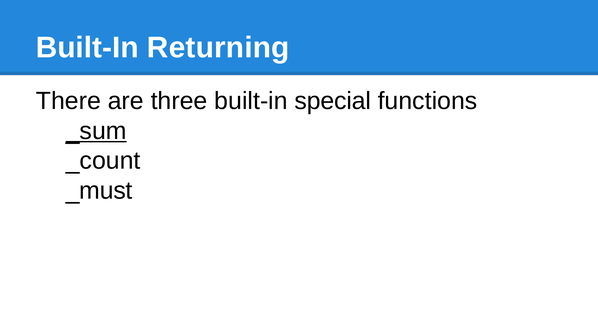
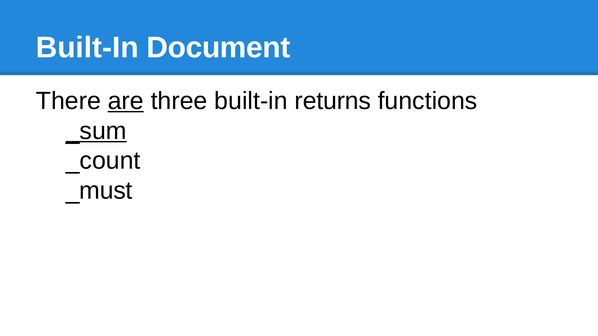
Returning: Returning -> Document (218, 48)
are underline: none -> present (126, 101)
special: special -> returns (333, 101)
